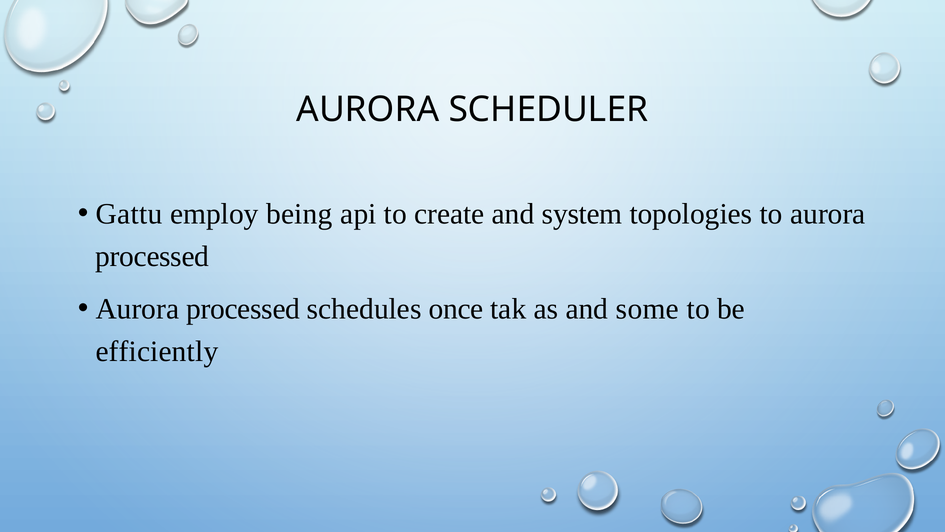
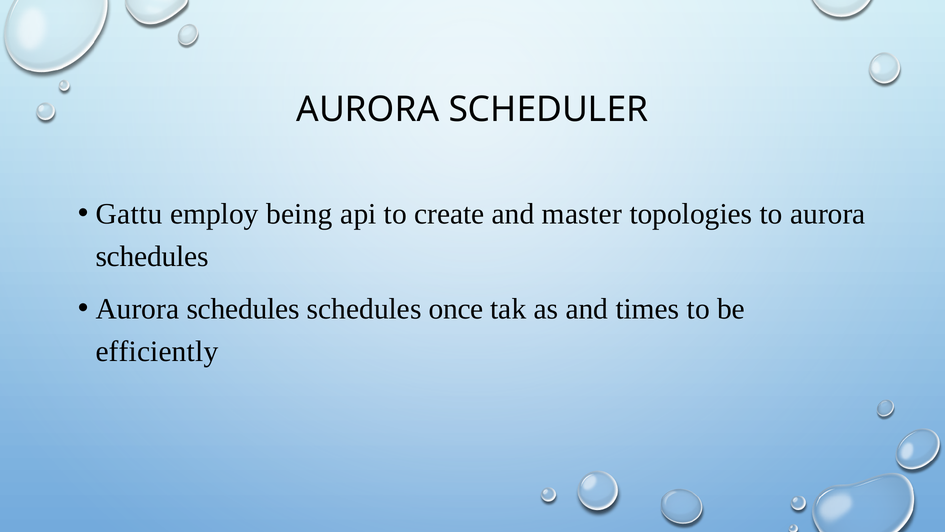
system: system -> master (582, 214)
processed: processed -> schedules (152, 256)
processed: processed -> schedules (243, 309)
some: some -> times (647, 309)
